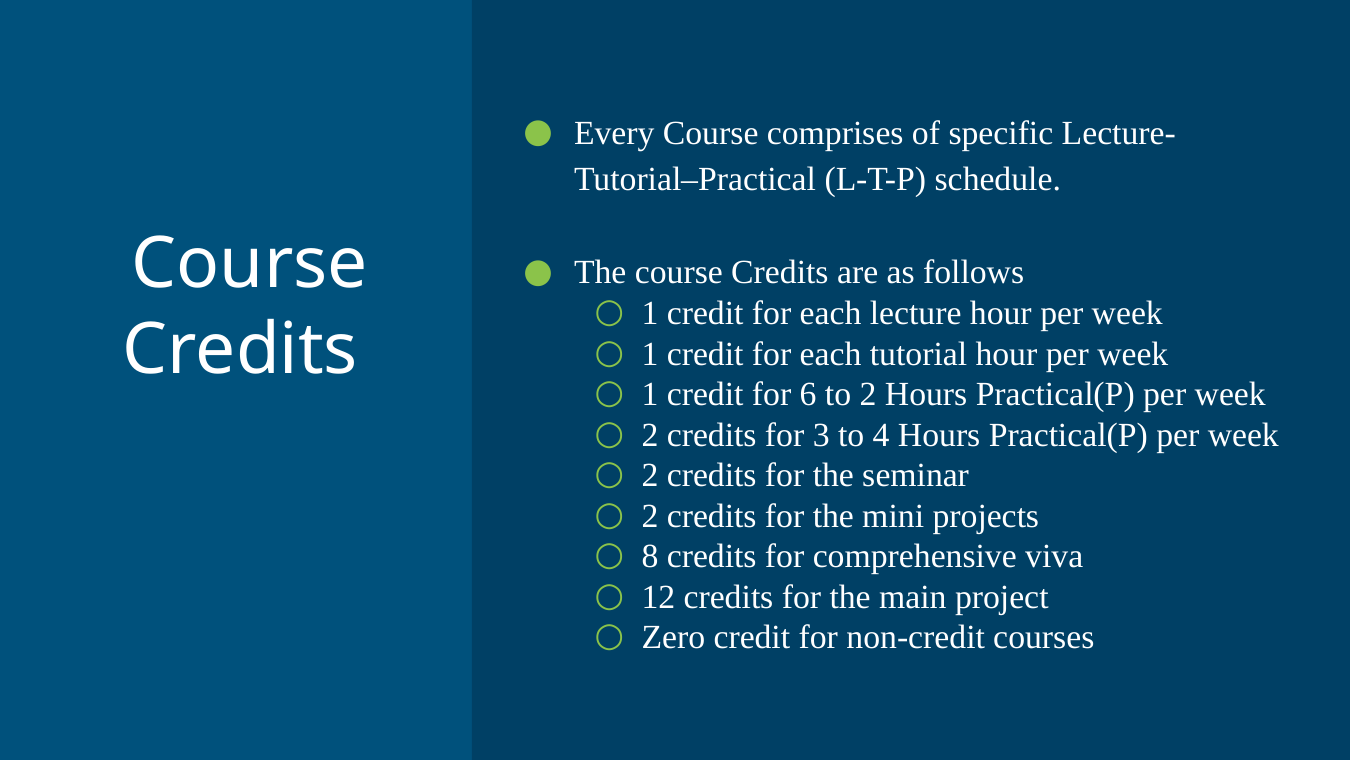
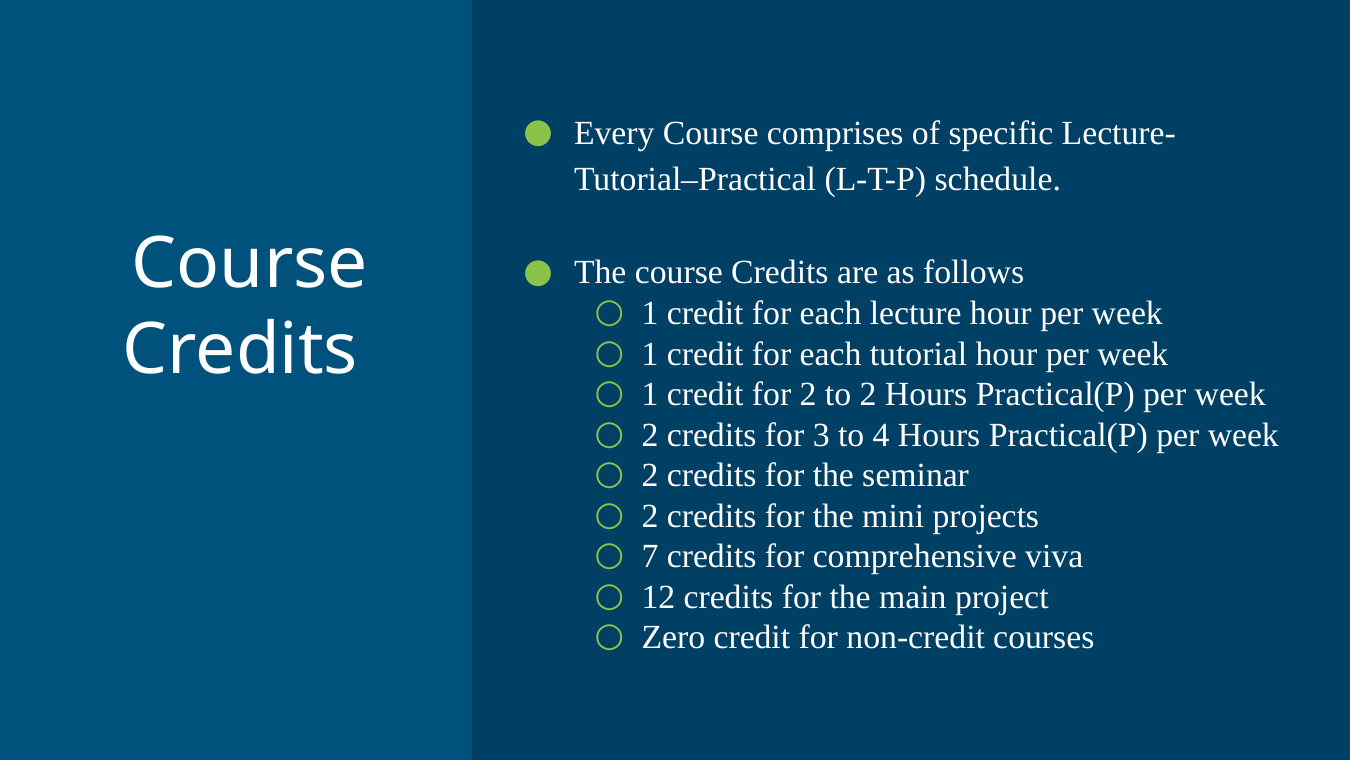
for 6: 6 -> 2 (808, 394)
8: 8 -> 7 (650, 556)
